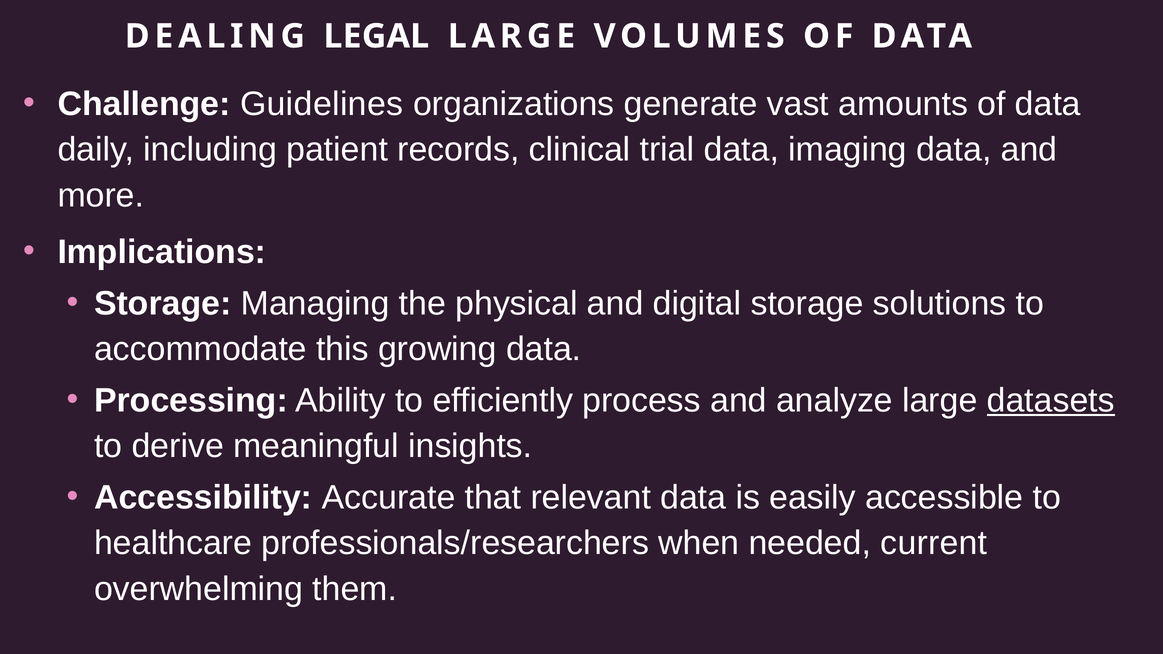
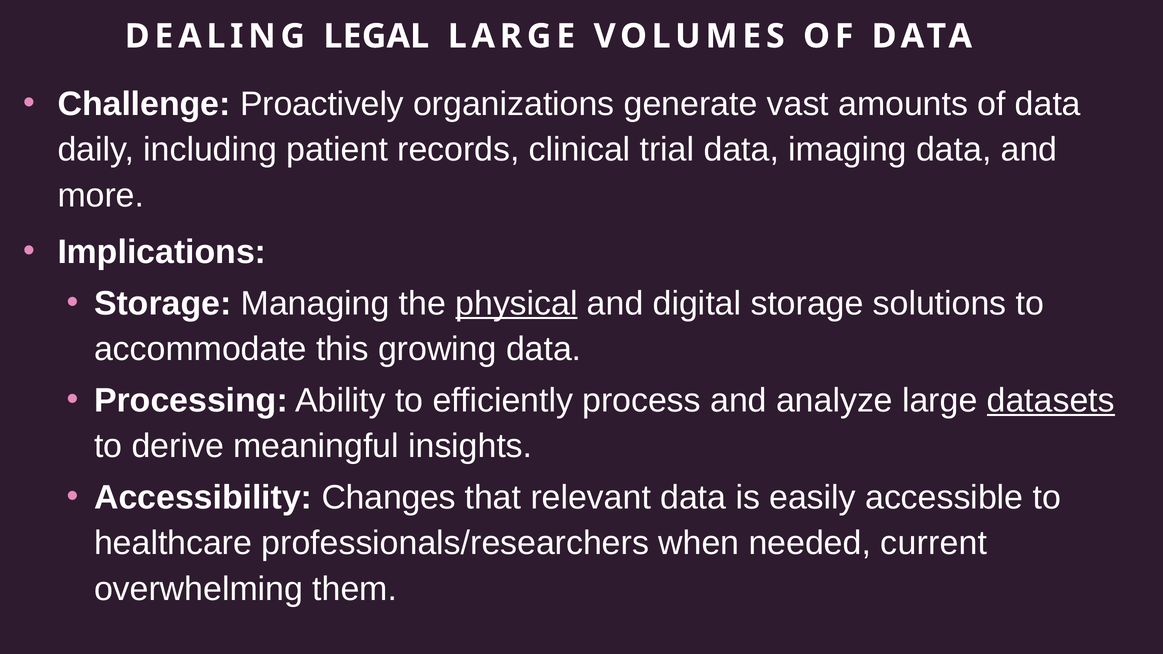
Guidelines: Guidelines -> Proactively (322, 104)
physical underline: none -> present (516, 303)
Accurate: Accurate -> Changes (389, 498)
